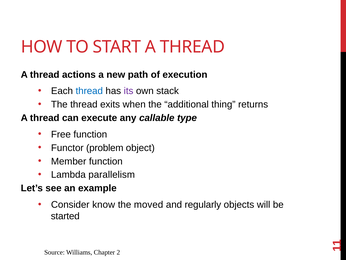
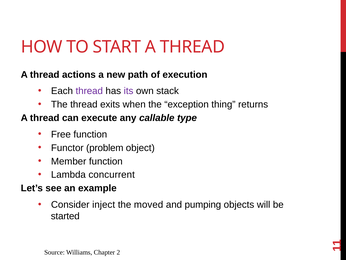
thread colour: blue -> purple (89, 91)
additional: additional -> exception (187, 104)
parallelism: parallelism -> concurrent (112, 174)
know: know -> inject (104, 204)
regularly: regularly -> pumping (203, 204)
